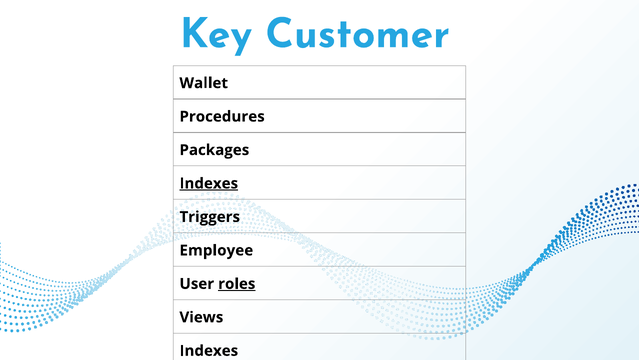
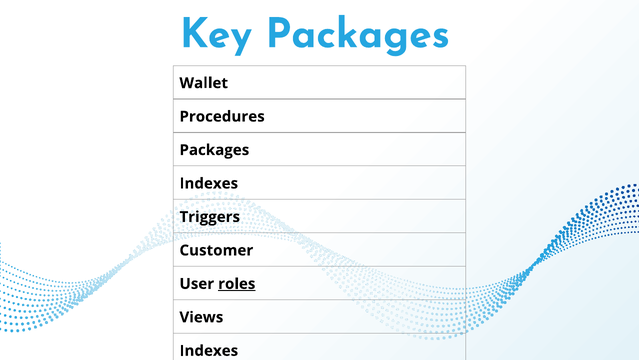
Key Customer: Customer -> Packages (358, 34)
Indexes underline: present -> none (209, 183)
Employee: Employee -> Customer (216, 250)
